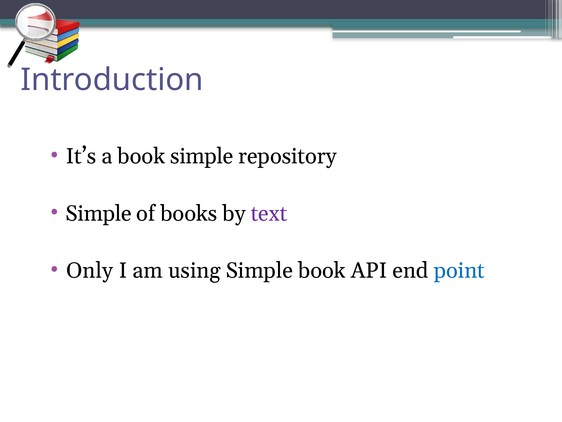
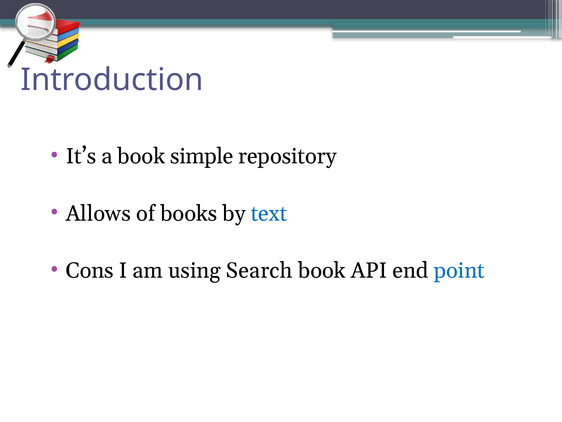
Simple: Simple -> Allows (98, 213)
text colour: purple -> blue (269, 213)
Only: Only -> Cons (90, 270)
using Simple: Simple -> Search (259, 270)
